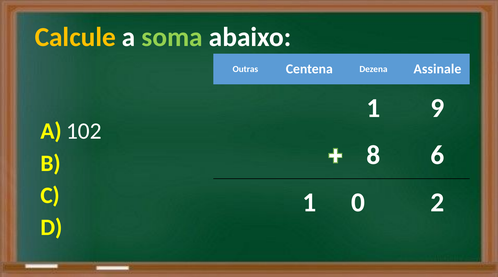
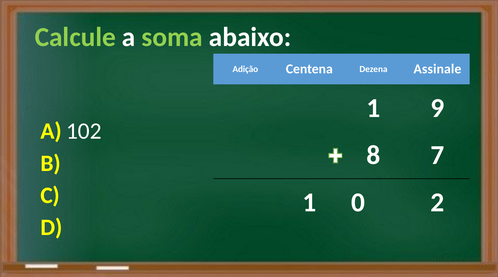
Calcule colour: yellow -> light green (75, 37)
Outras: Outras -> Adição (245, 69)
6: 6 -> 7 (438, 155)
